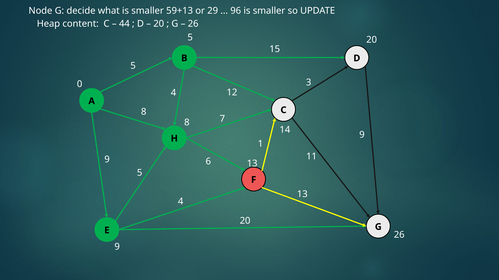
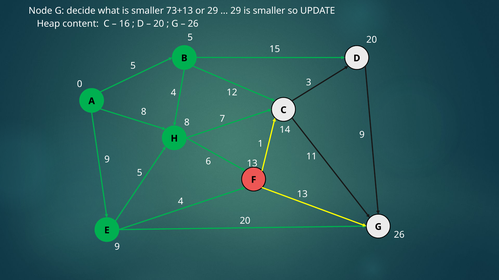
59+13: 59+13 -> 73+13 (180, 11)
96: 96 -> 29 (236, 11)
44: 44 -> 16 (124, 24)
